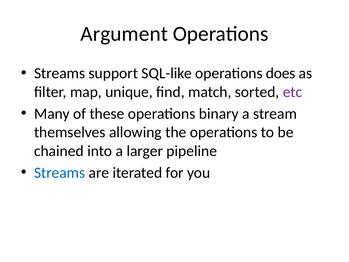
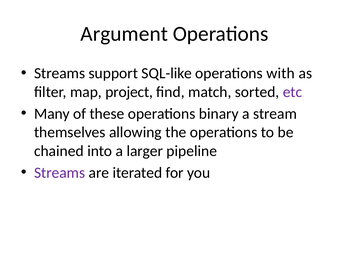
does: does -> with (281, 73)
unique: unique -> project (129, 92)
Streams colour: blue -> purple (60, 173)
